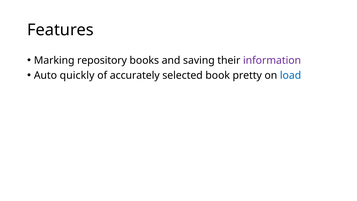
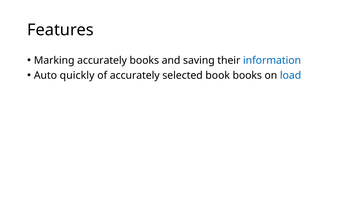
Marking repository: repository -> accurately (102, 60)
information colour: purple -> blue (272, 60)
book pretty: pretty -> books (247, 75)
